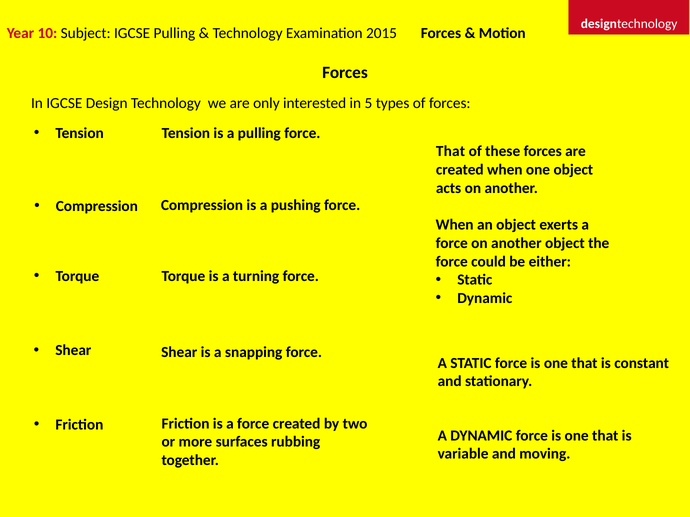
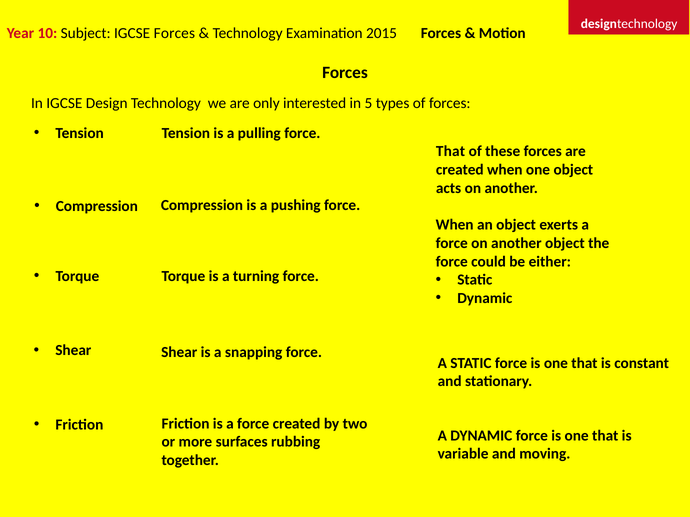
IGCSE Pulling: Pulling -> Forces (174, 33)
